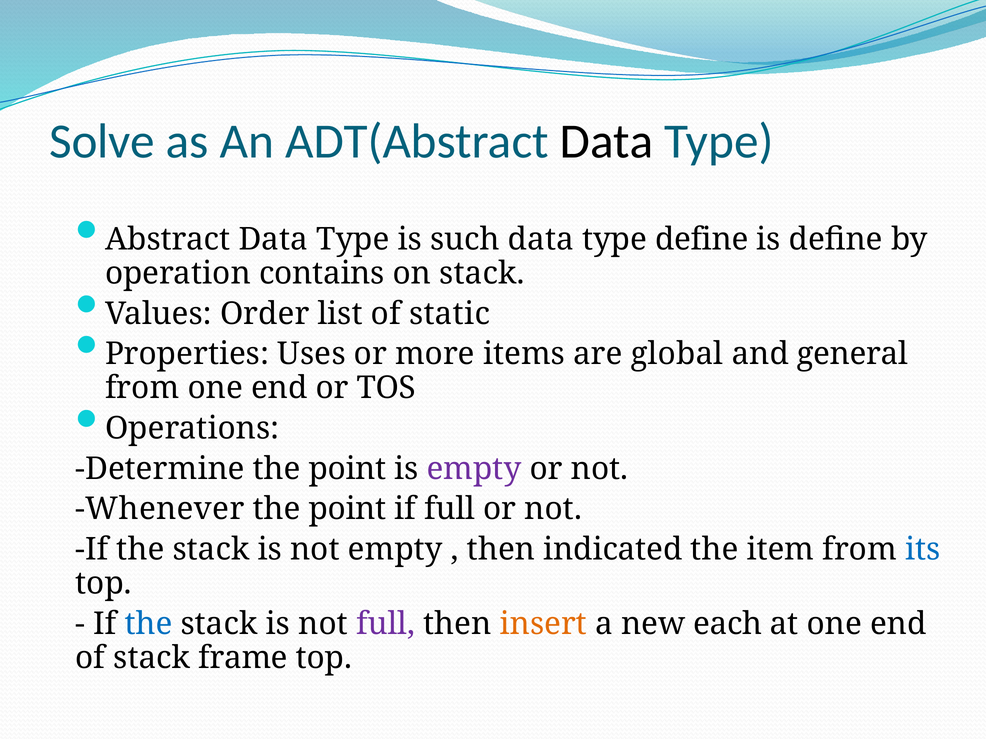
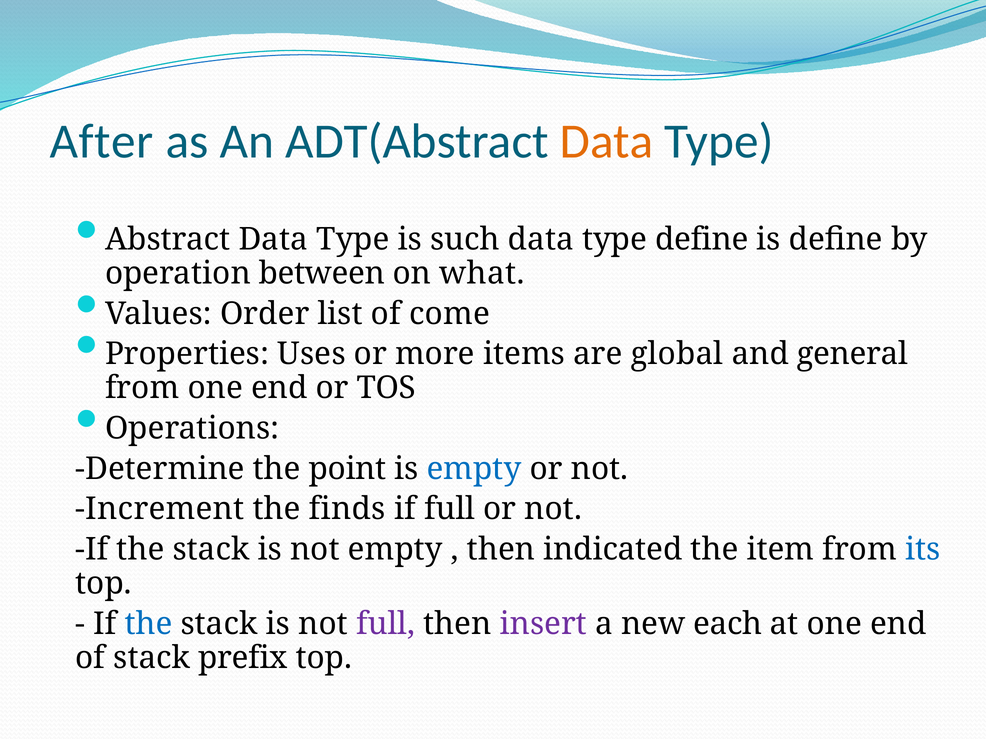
Solve: Solve -> After (102, 141)
Data colour: black -> orange (607, 141)
contains: contains -> between (322, 274)
on stack: stack -> what (482, 274)
static: static -> come (450, 314)
empty colour: purple -> blue (474, 469)
Whenever: Whenever -> Increment (160, 509)
point: point -> finds (347, 509)
insert colour: orange -> purple (543, 624)
frame: frame -> prefix (243, 658)
